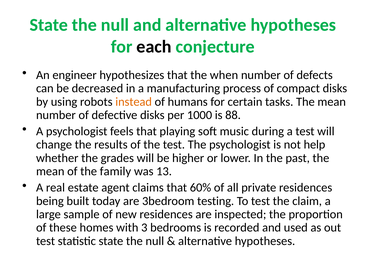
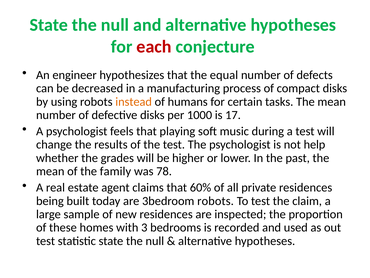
each colour: black -> red (154, 47)
when: when -> equal (224, 75)
88: 88 -> 17 (233, 115)
13: 13 -> 78 (164, 171)
3bedroom testing: testing -> robots (216, 201)
